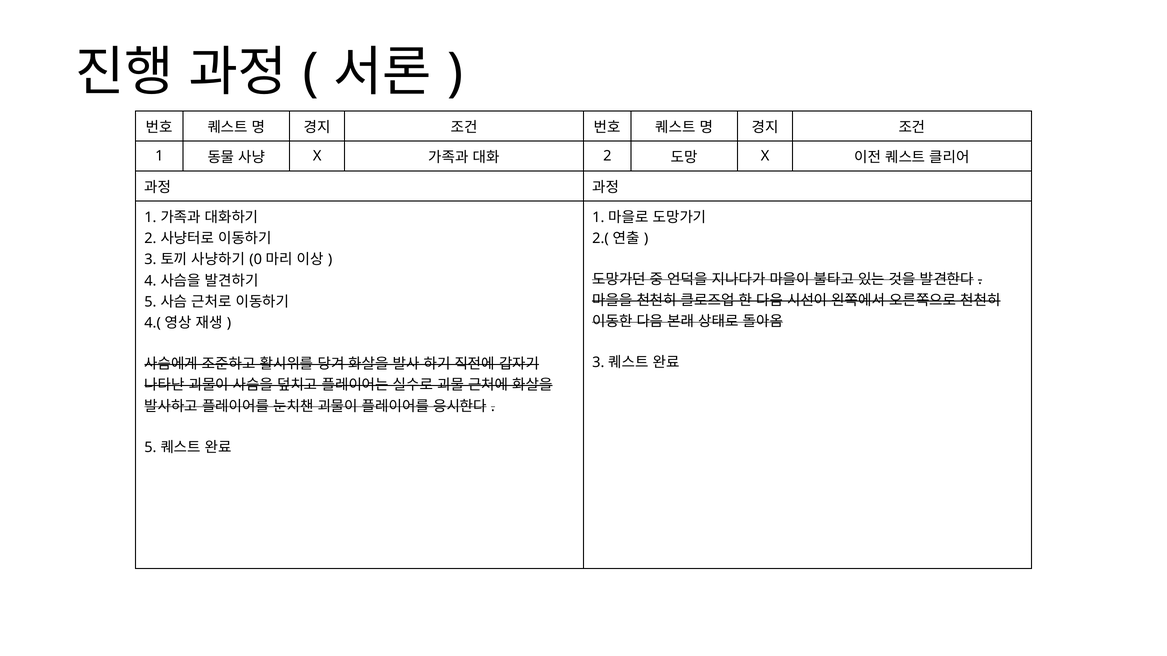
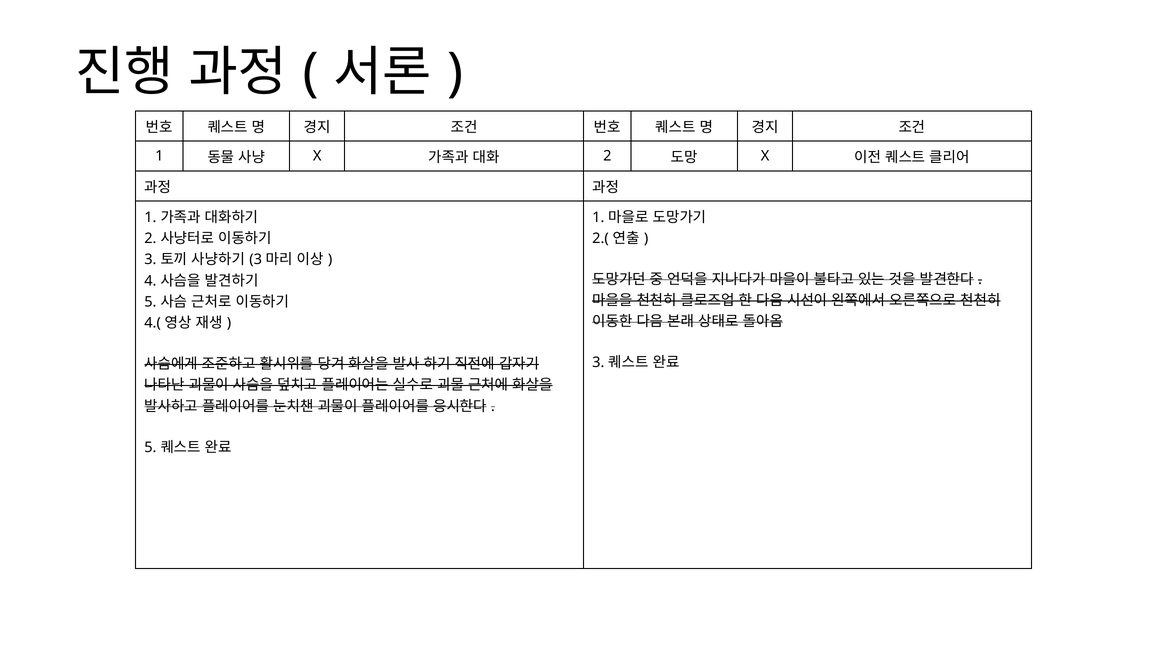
0: 0 -> 3 (256, 260)
